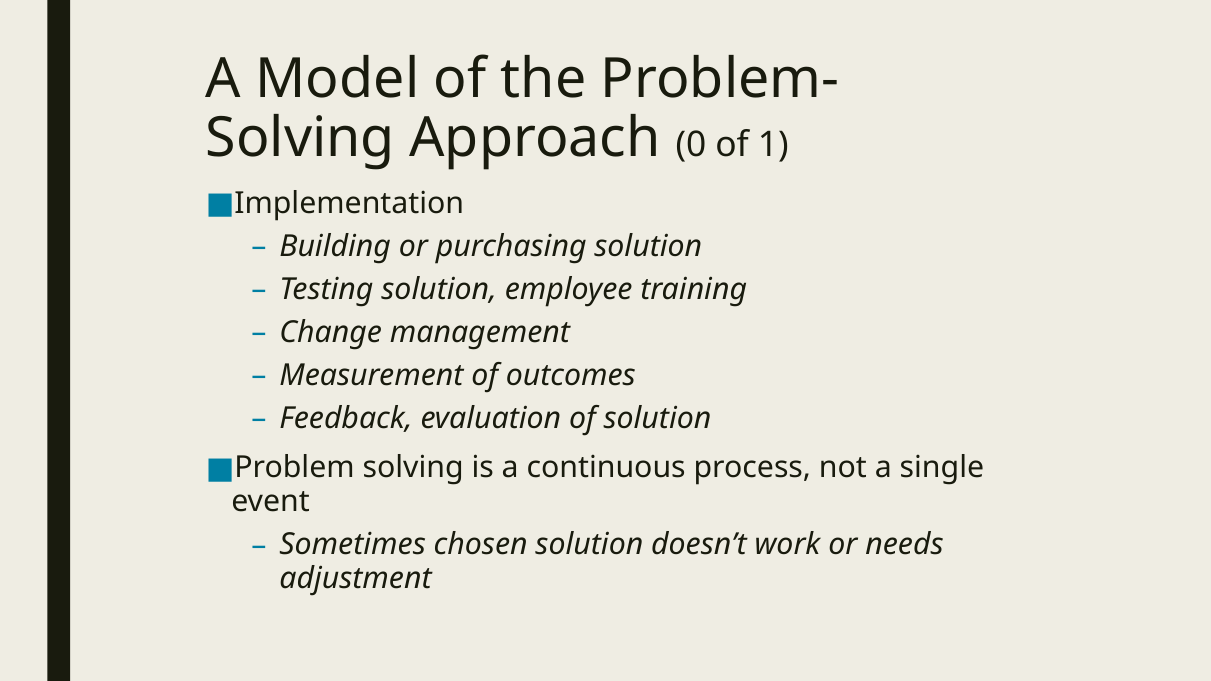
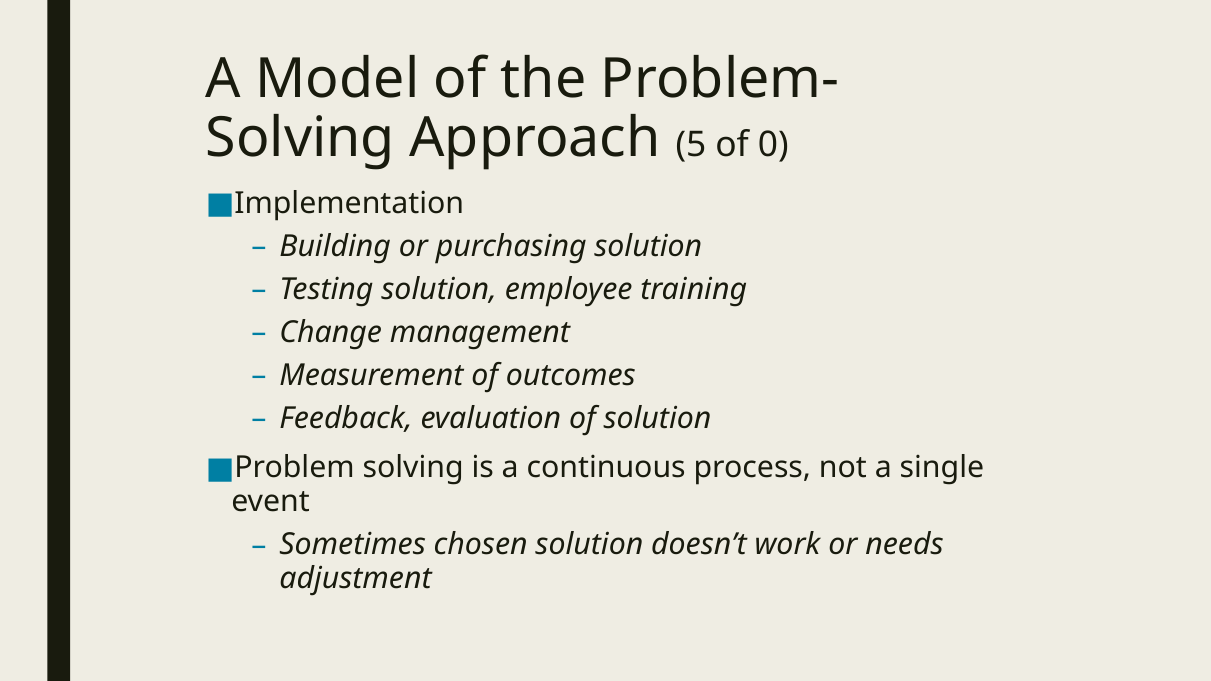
0: 0 -> 5 (691, 145)
1: 1 -> 0 (773, 145)
